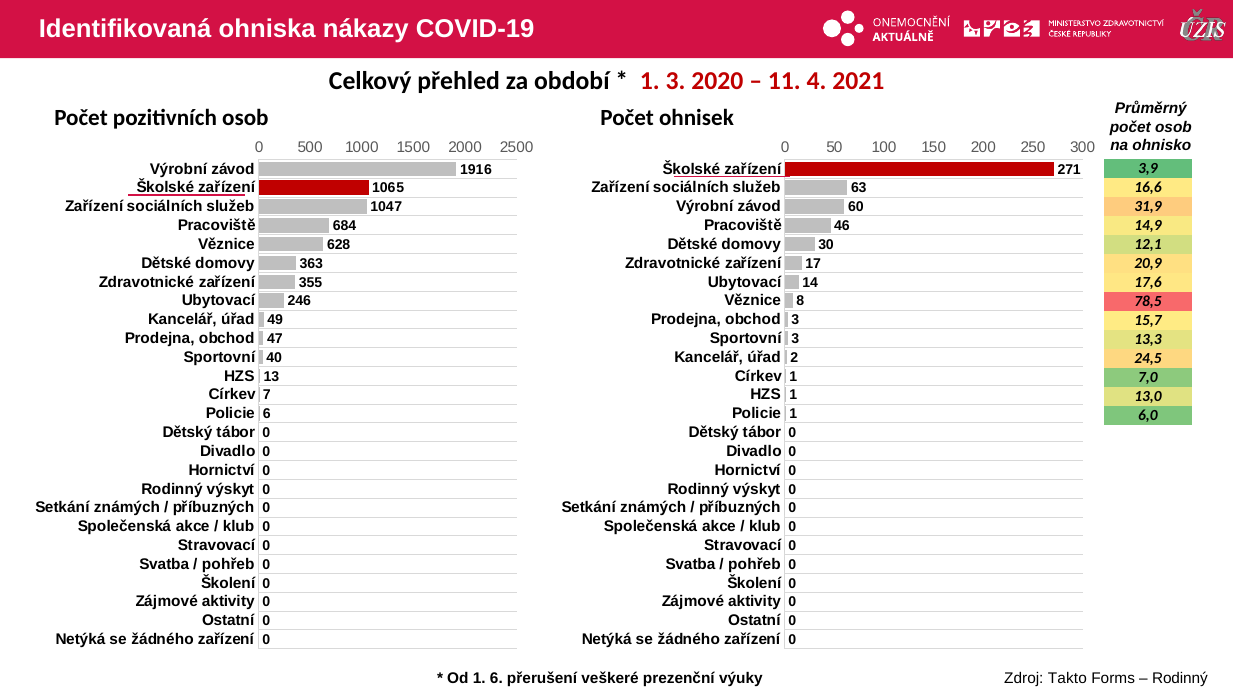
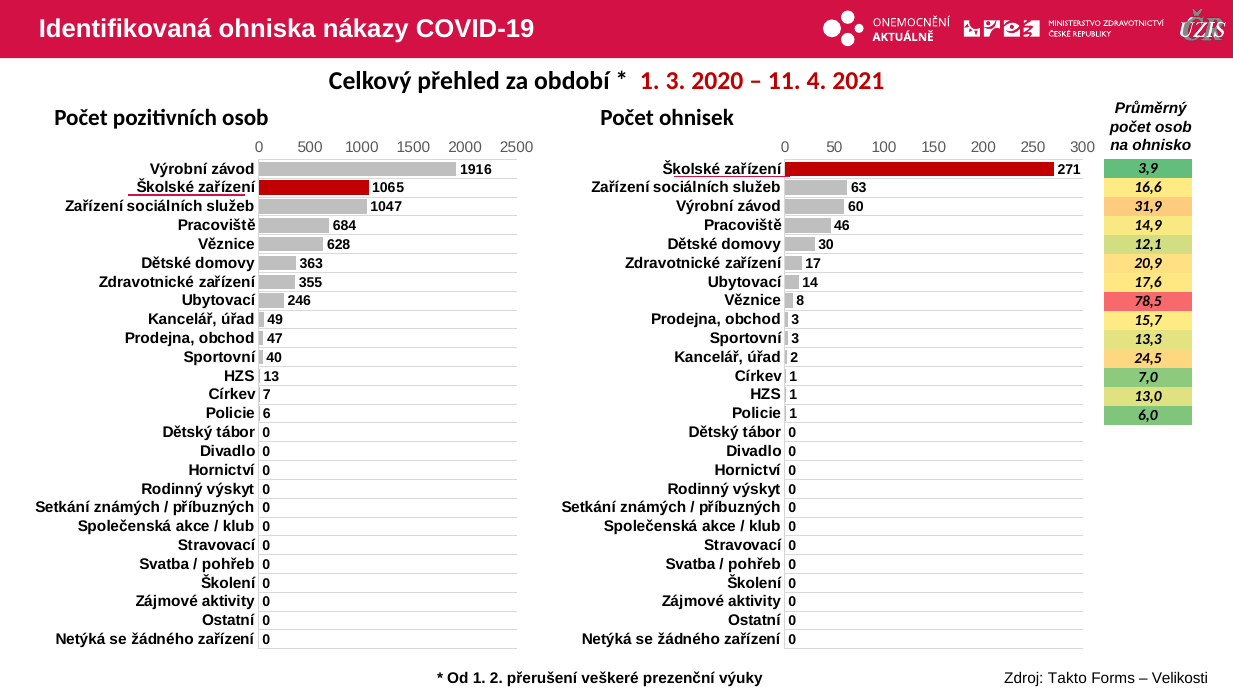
1 6: 6 -> 2 (496, 678)
Rodinný: Rodinný -> Velikosti (1180, 678)
